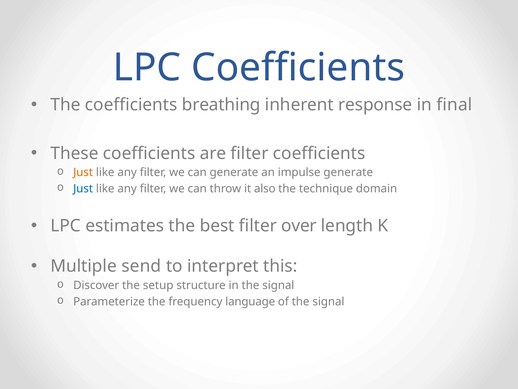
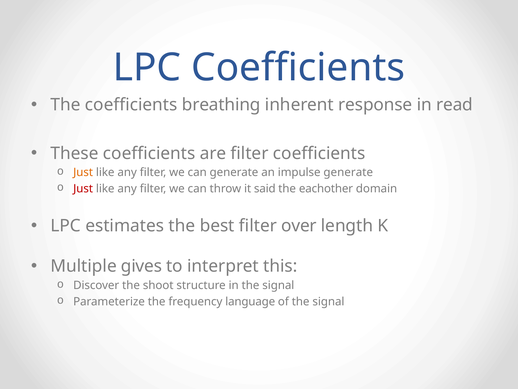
final: final -> read (455, 105)
Just colour: blue -> red (83, 188)
also: also -> said (265, 188)
technique: technique -> eachother (326, 188)
send: send -> gives (141, 266)
setup: setup -> shoot (158, 285)
